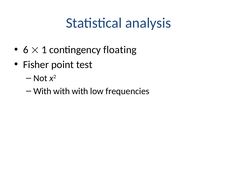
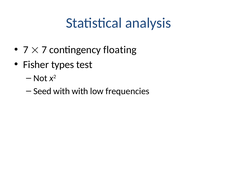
6: 6 -> 7 (26, 50)
1: 1 -> 7 (44, 50)
point: point -> types (63, 64)
With: With -> Seed (42, 91)
